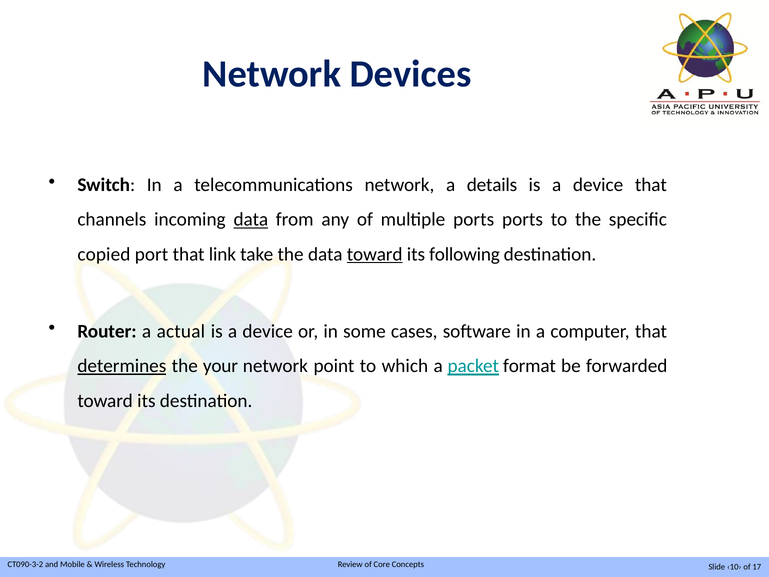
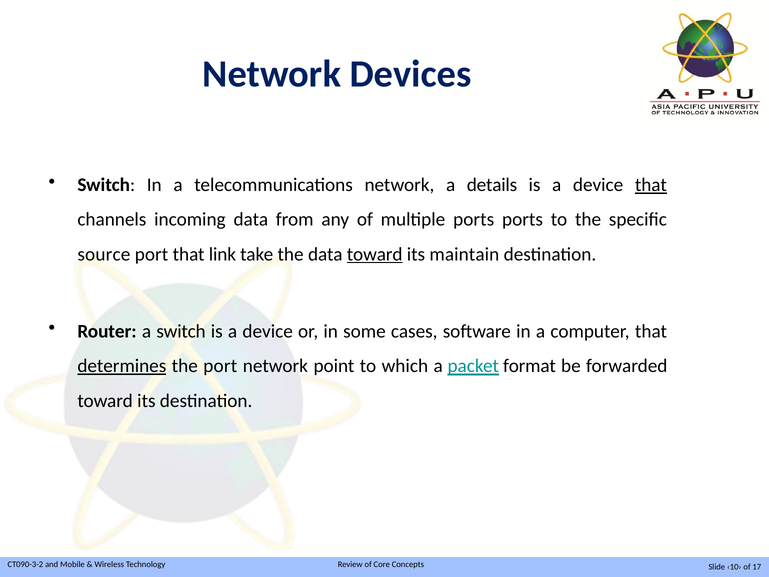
that underline: none -> present (651, 185)
data underline: present -> none (251, 220)
copied: copied -> source (104, 254)
following: following -> maintain (464, 254)
a actual: actual -> switch (181, 331)
the your: your -> port (220, 366)
